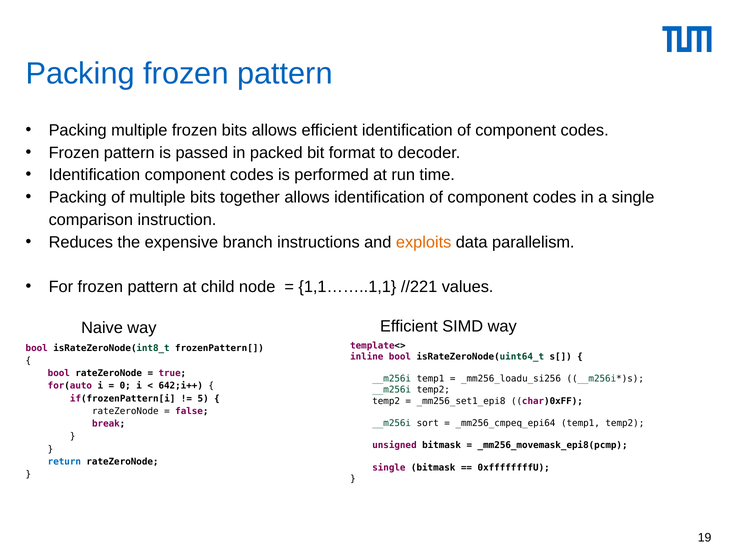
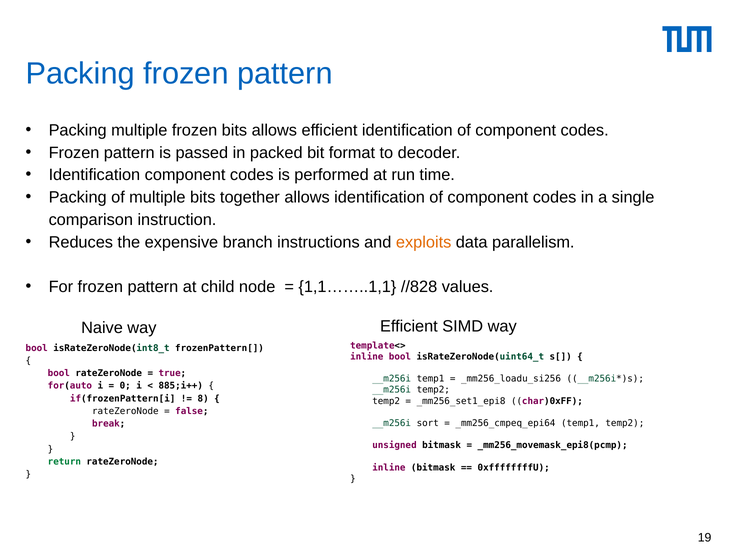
//221: //221 -> //828 (419, 287)
642;i++: 642;i++ -> 885;i++ (181, 386)
5: 5 -> 8 (203, 398)
return colour: blue -> green (64, 461)
single: single -> inline (389, 467)
